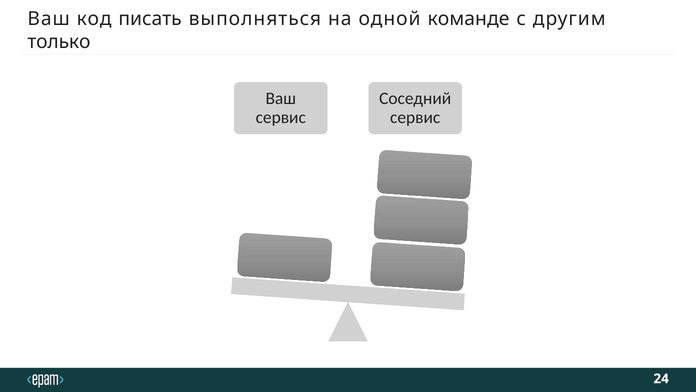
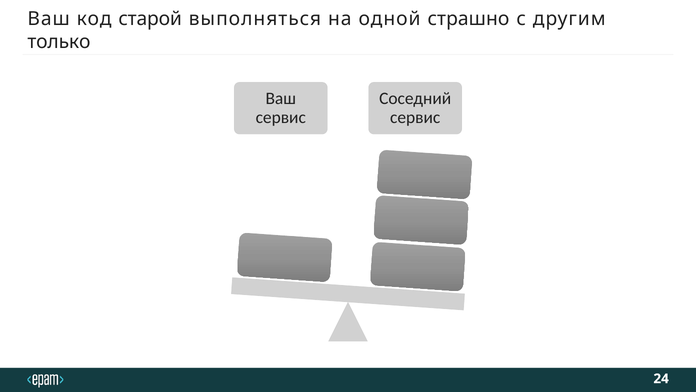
писать: писать -> старой (150, 19)
команде: команде -> страшно (468, 19)
